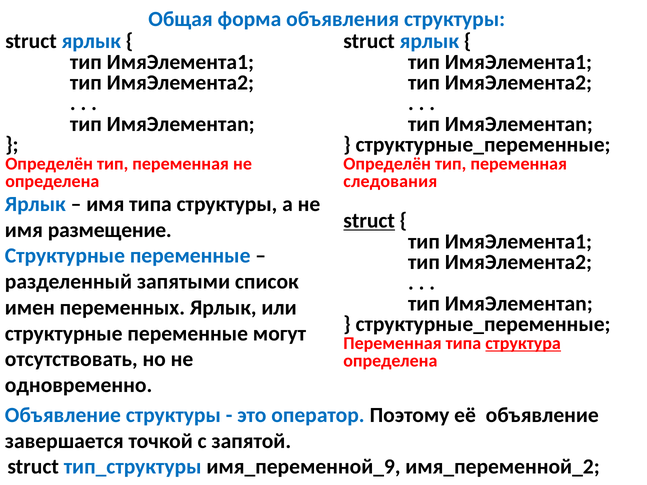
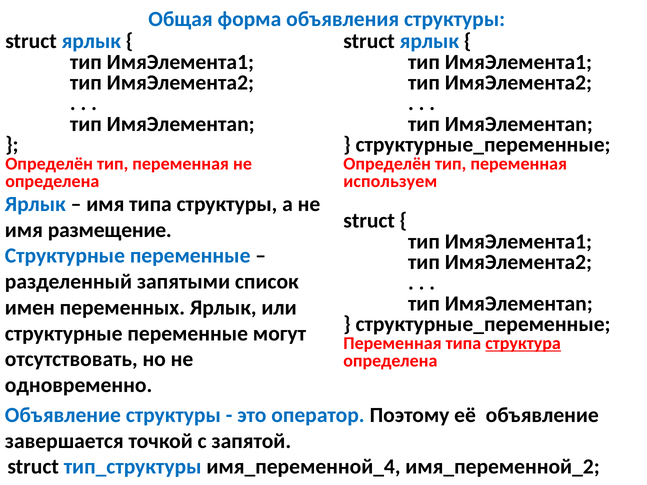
следования: следования -> используем (390, 181)
struct underline: present -> none (369, 221)
имя_переменной_9: имя_переменной_9 -> имя_переменной_4 (303, 467)
